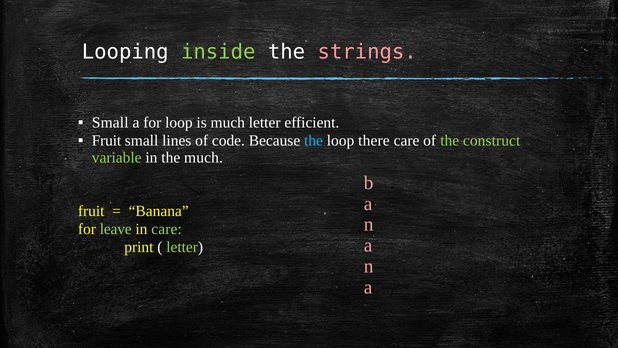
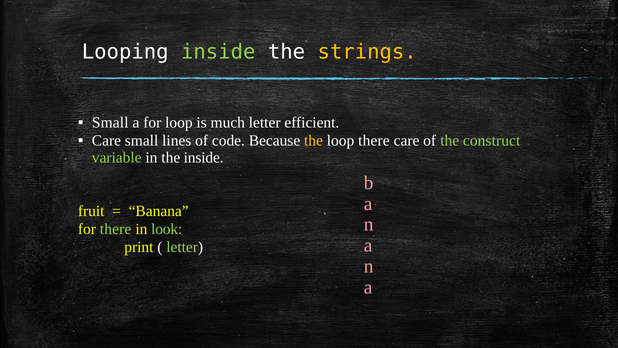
strings colour: pink -> yellow (367, 52)
Fruit: Fruit -> Care (106, 141)
the colour: light blue -> yellow (314, 141)
the much: much -> inside (204, 157)
for leave: leave -> there (116, 229)
in care: care -> look (167, 229)
